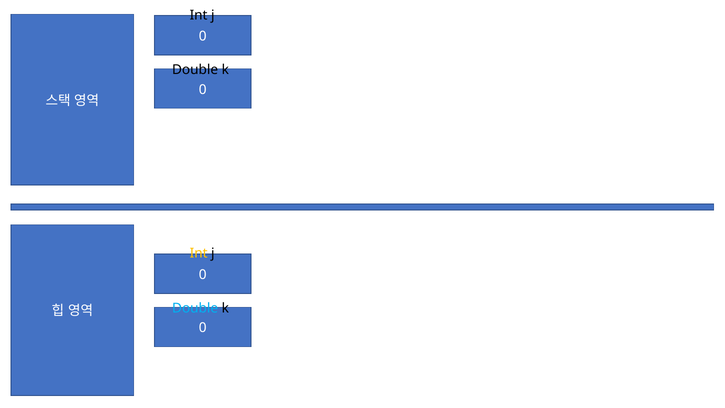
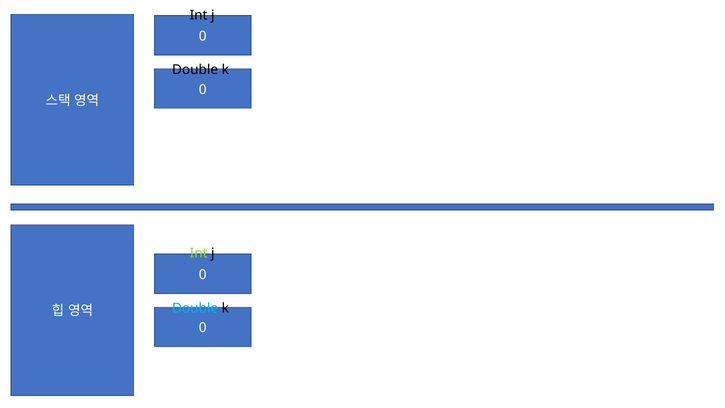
Int colour: yellow -> light green (199, 253)
